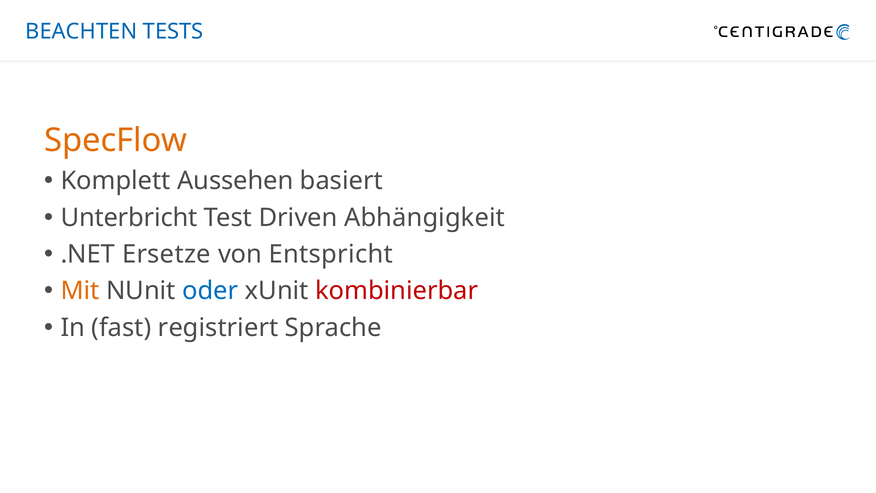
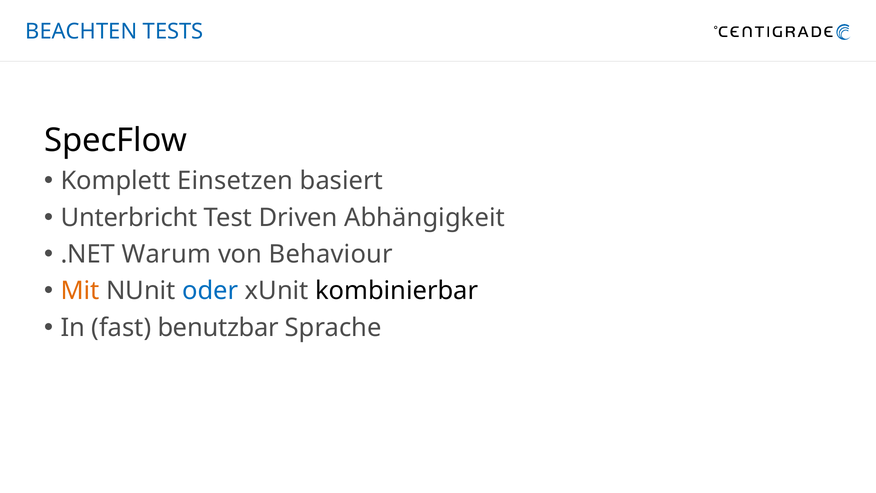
SpecFlow colour: orange -> black (116, 140)
Aussehen: Aussehen -> Einsetzen (235, 181)
Ersetze: Ersetze -> Warum (166, 254)
Entspricht: Entspricht -> Behaviour (331, 254)
kombinierbar colour: red -> black (397, 291)
registriert: registriert -> benutzbar (218, 328)
